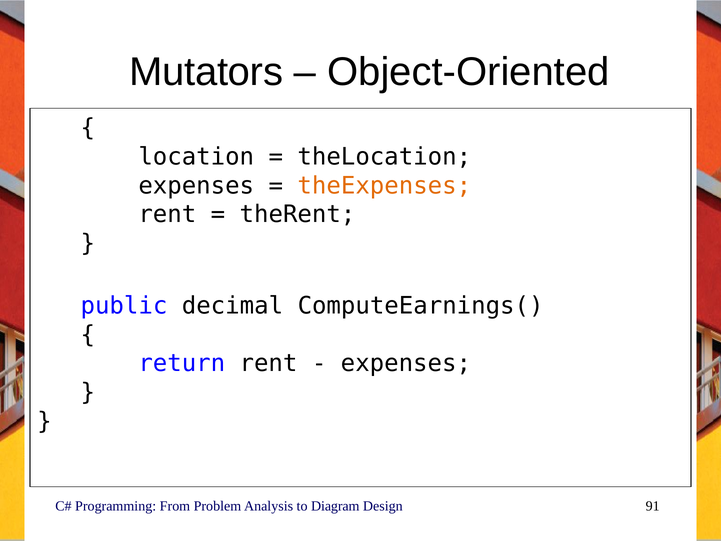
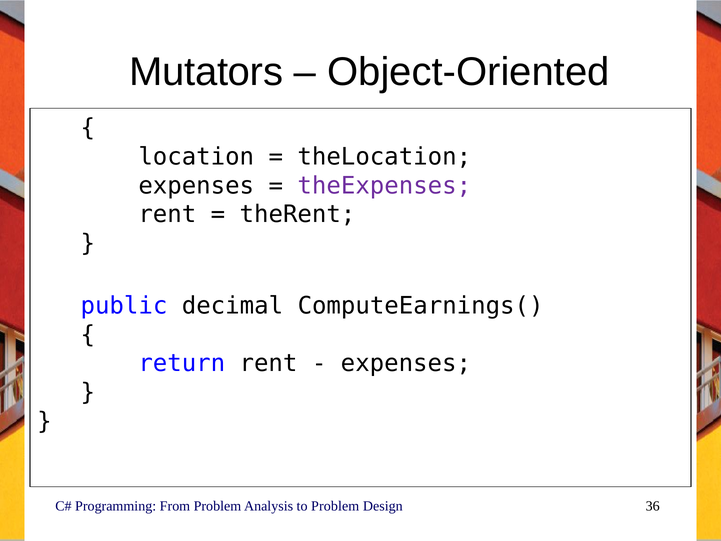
theExpenses colour: orange -> purple (384, 186)
to Diagram: Diagram -> Problem (335, 506)
91: 91 -> 36 (653, 506)
